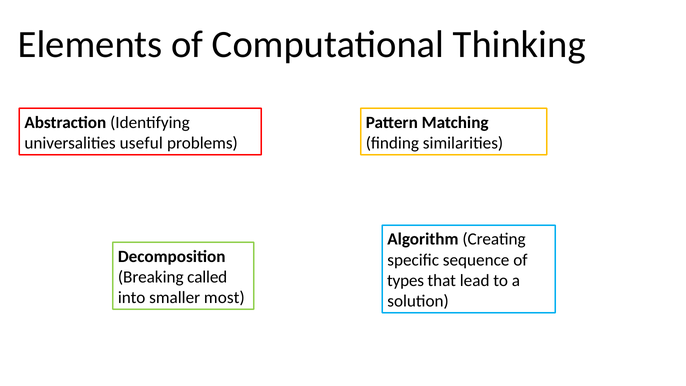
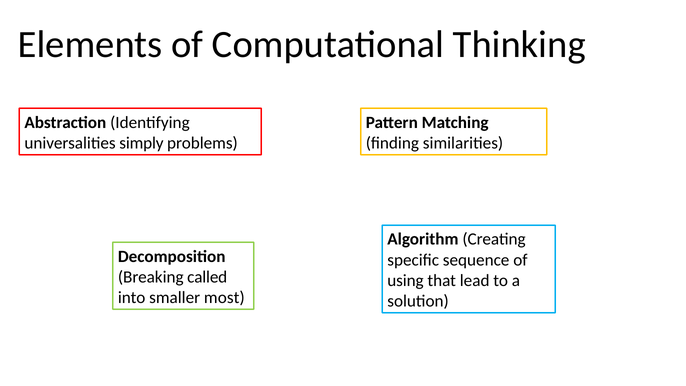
useful: useful -> simply (141, 143)
types: types -> using (405, 280)
